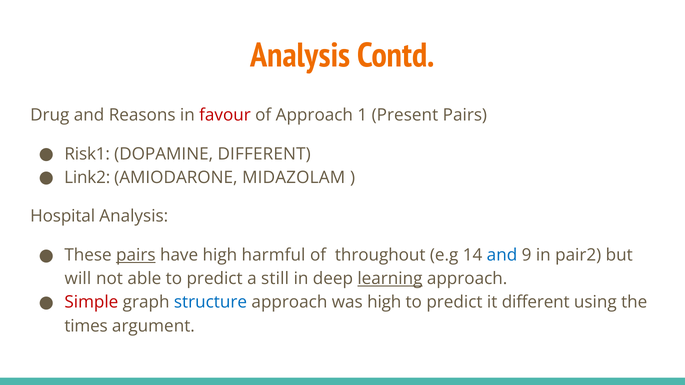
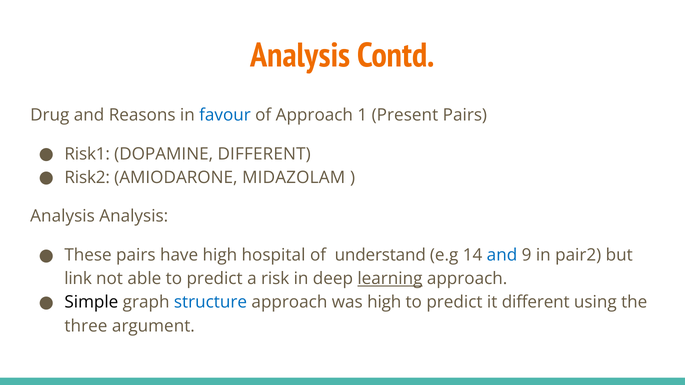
favour colour: red -> blue (225, 115)
Link2: Link2 -> Risk2 (87, 178)
Hospital: Hospital -> Analysis (63, 217)
pairs underline: present -> none (136, 255)
harmful: harmful -> hospital (274, 255)
throughout: throughout -> understand (380, 255)
will: will -> link (78, 279)
still: still -> risk (275, 279)
Simple colour: red -> black (91, 303)
times: times -> three (86, 326)
